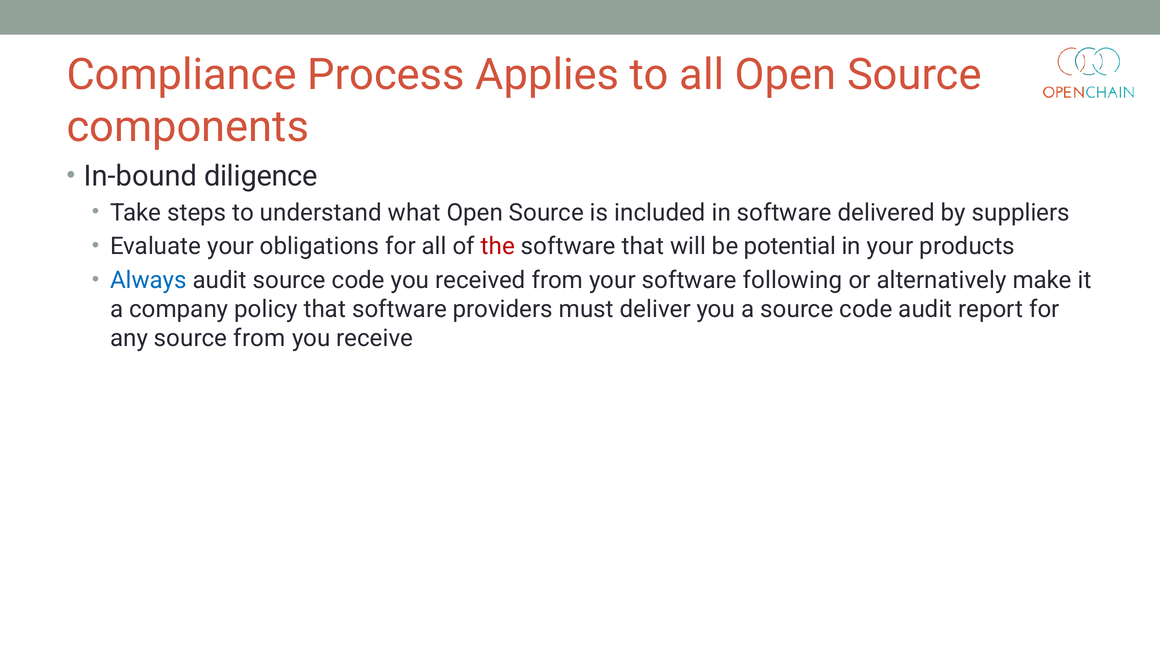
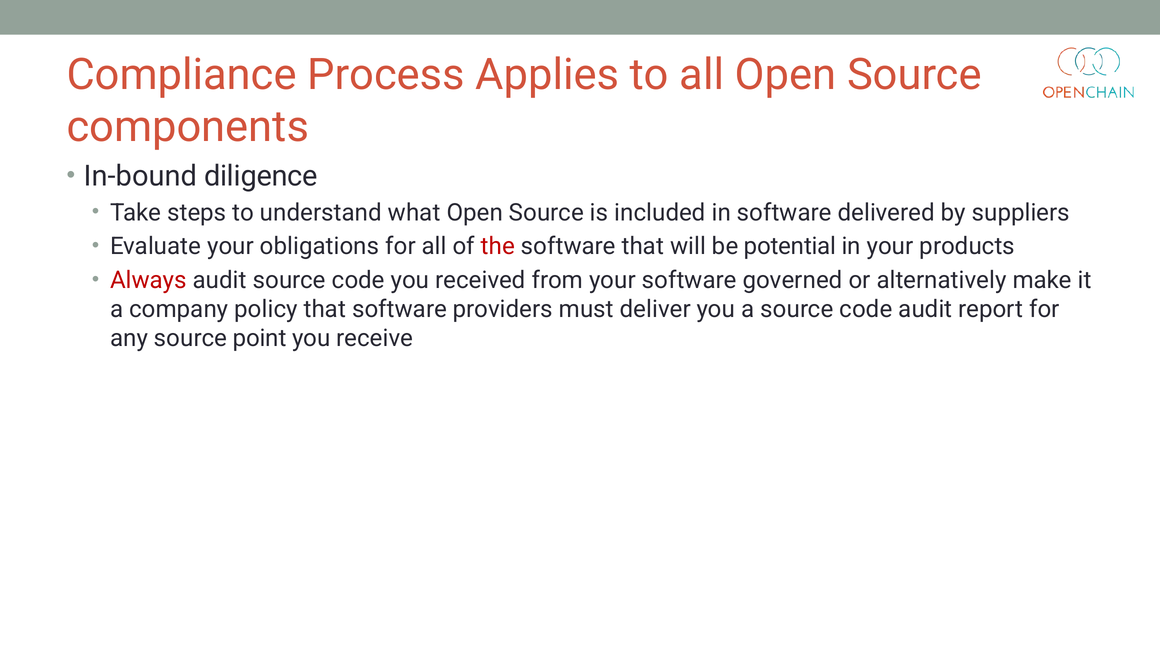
Always colour: blue -> red (148, 280)
following: following -> governed (793, 280)
source from: from -> point (260, 338)
